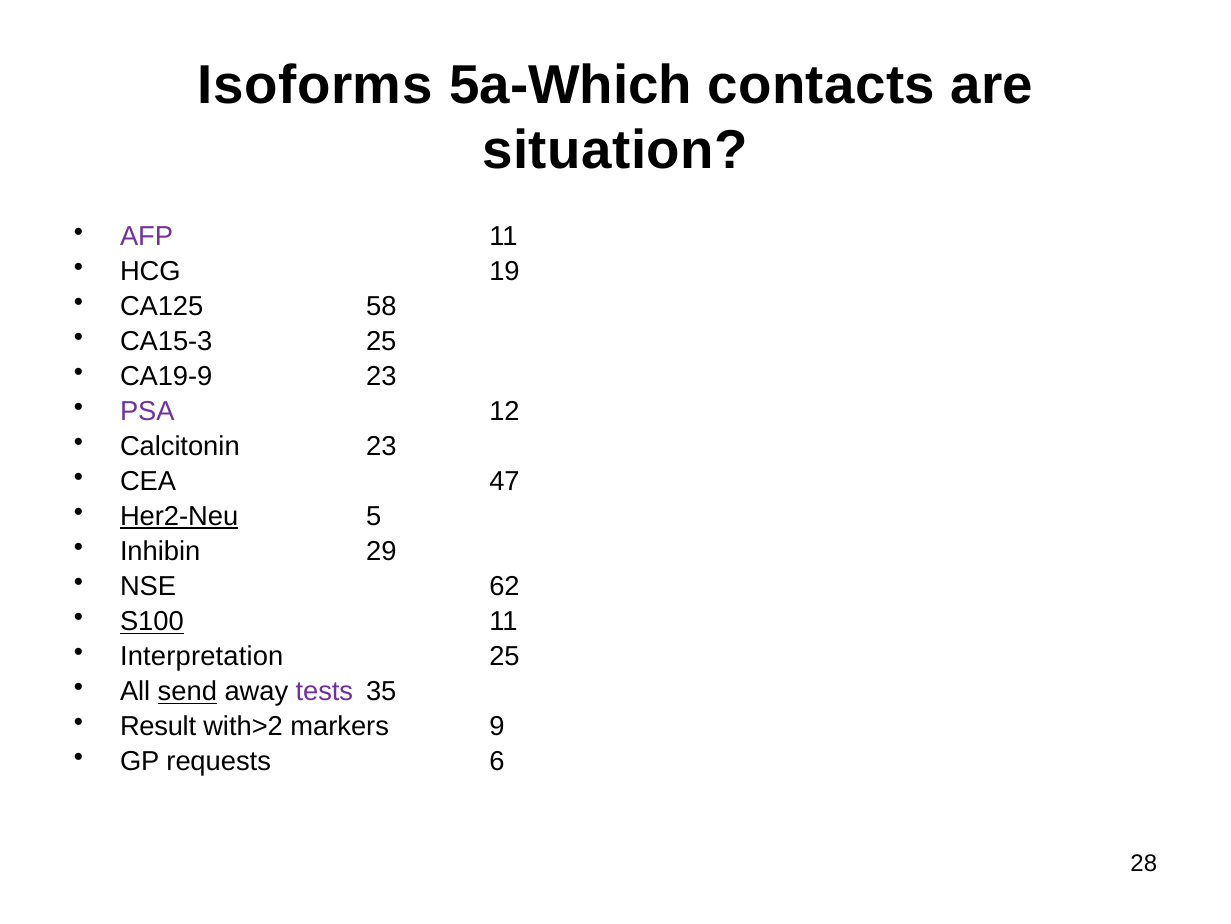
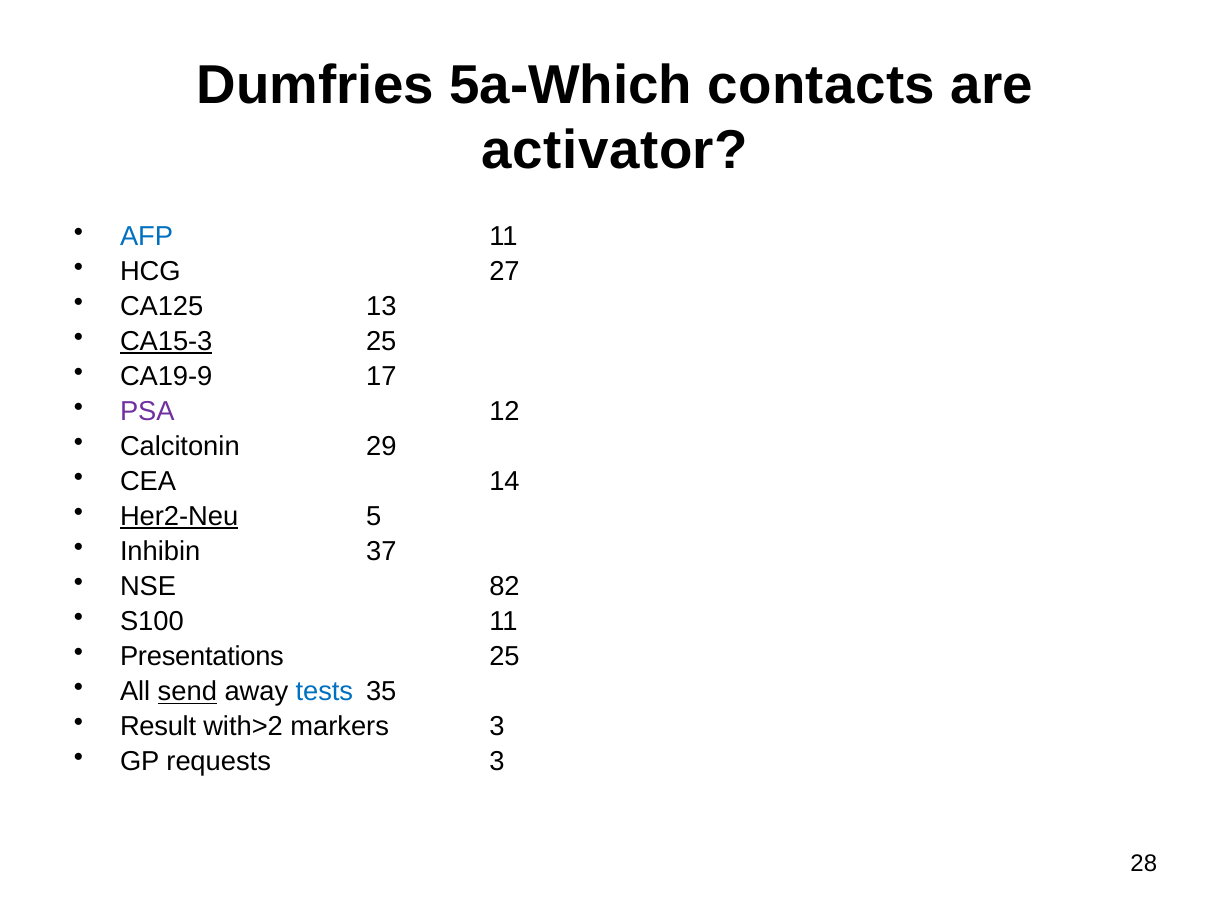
Isoforms: Isoforms -> Dumfries (315, 85)
situation: situation -> activator (615, 151)
AFP colour: purple -> blue (147, 236)
19: 19 -> 27 (504, 271)
58: 58 -> 13 (381, 306)
CA15-3 underline: none -> present (166, 341)
CA19-9 23: 23 -> 17 (381, 376)
Calcitonin 23: 23 -> 29 (381, 446)
47: 47 -> 14 (504, 481)
29: 29 -> 37 (381, 551)
62: 62 -> 82 (504, 586)
S100 underline: present -> none (152, 621)
Interpretation: Interpretation -> Presentations (202, 656)
tests colour: purple -> blue (324, 691)
markers 9: 9 -> 3 (497, 726)
requests 6: 6 -> 3 (497, 761)
